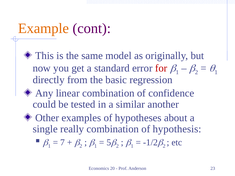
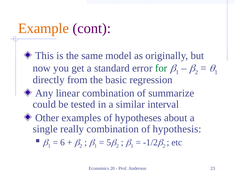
for colour: red -> green (161, 68)
confidence: confidence -> summarize (171, 93)
another: another -> interval (163, 105)
7: 7 -> 6 (63, 143)
